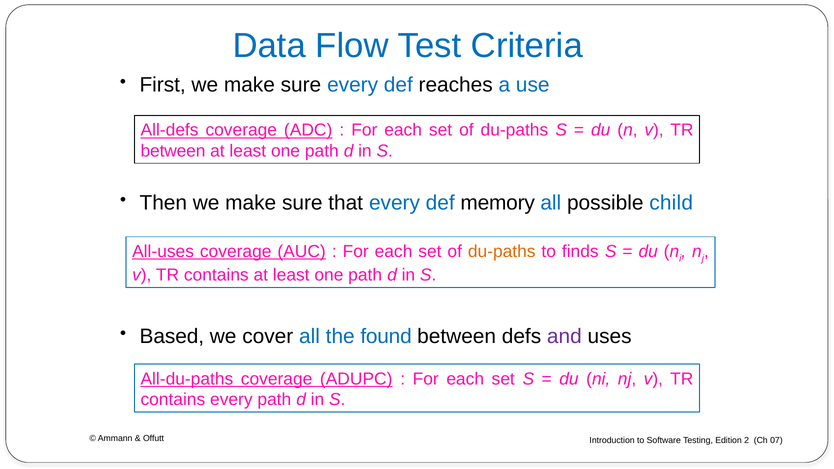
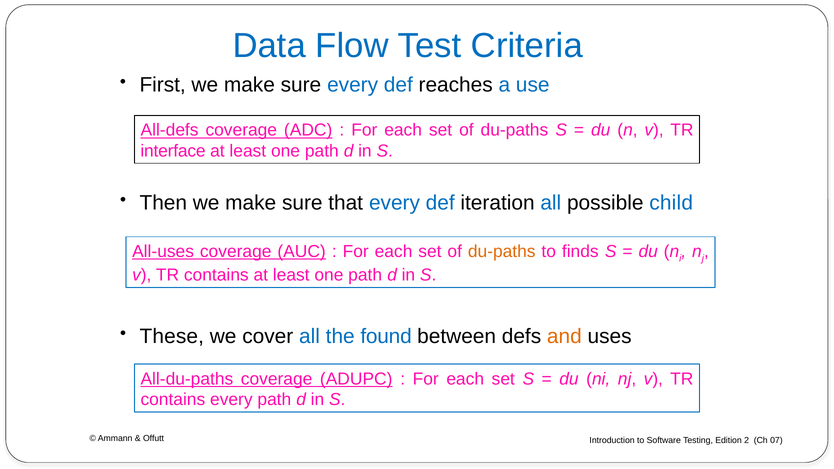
between: between -> interface (173, 151)
memory: memory -> iteration (498, 203)
Based: Based -> These (172, 336)
and colour: purple -> orange (564, 336)
